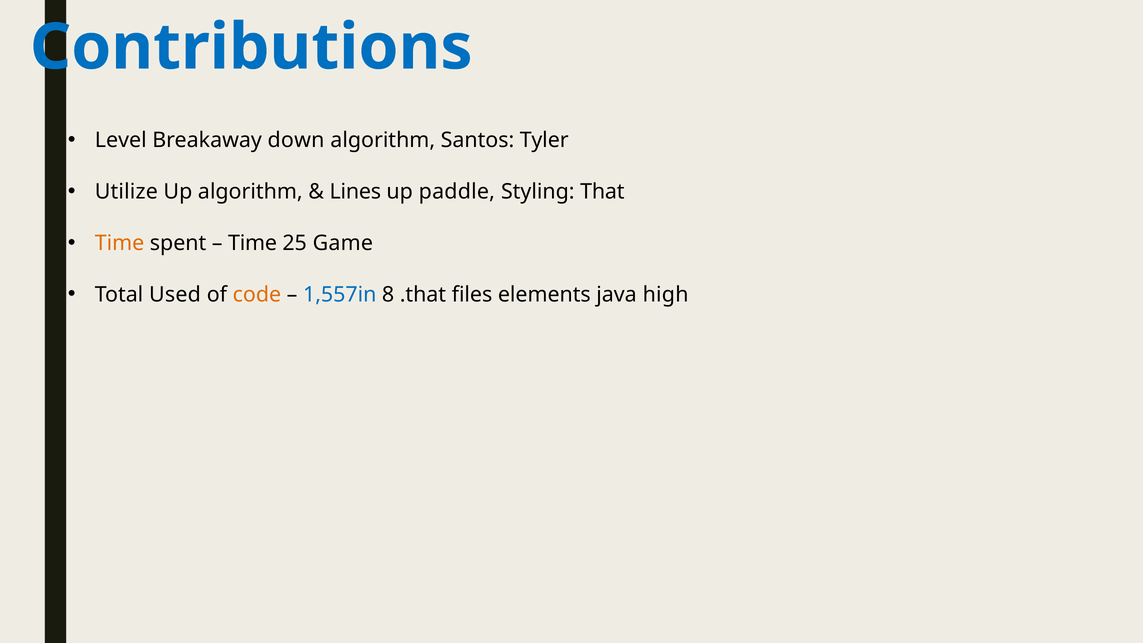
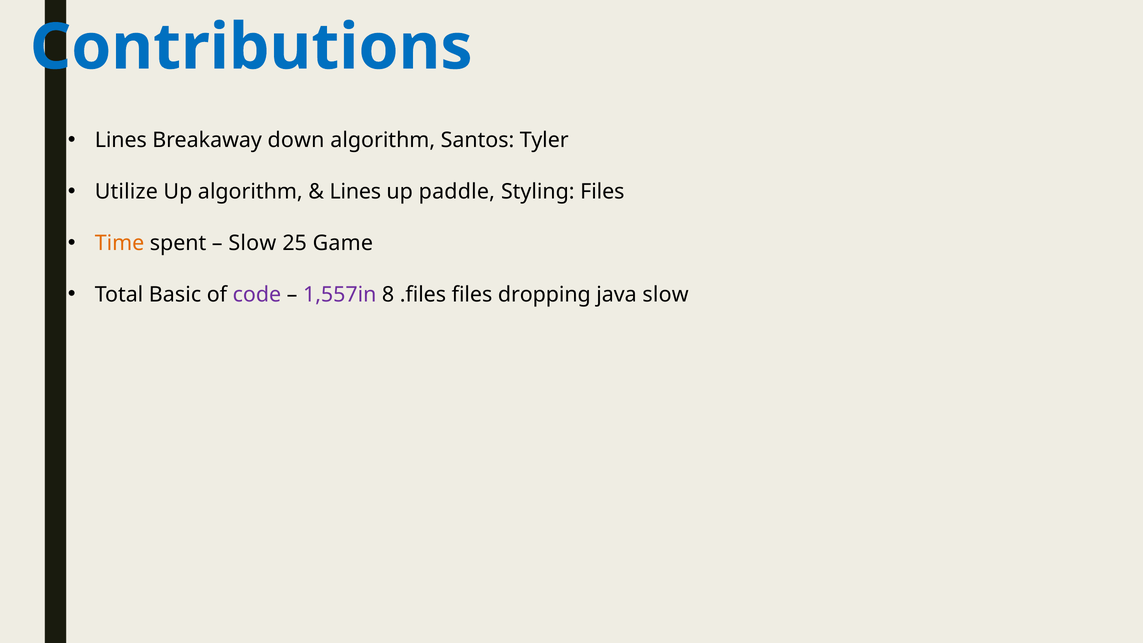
Level: Level -> Lines (121, 140)
Styling That: That -> Files (602, 192)
Time: Time -> Slow (252, 243)
Used: Used -> Basic (175, 295)
code colour: orange -> purple (257, 295)
1,557in colour: blue -> purple (340, 295)
.that: .that -> .files (423, 295)
elements: elements -> dropping (544, 295)
java high: high -> slow (666, 295)
